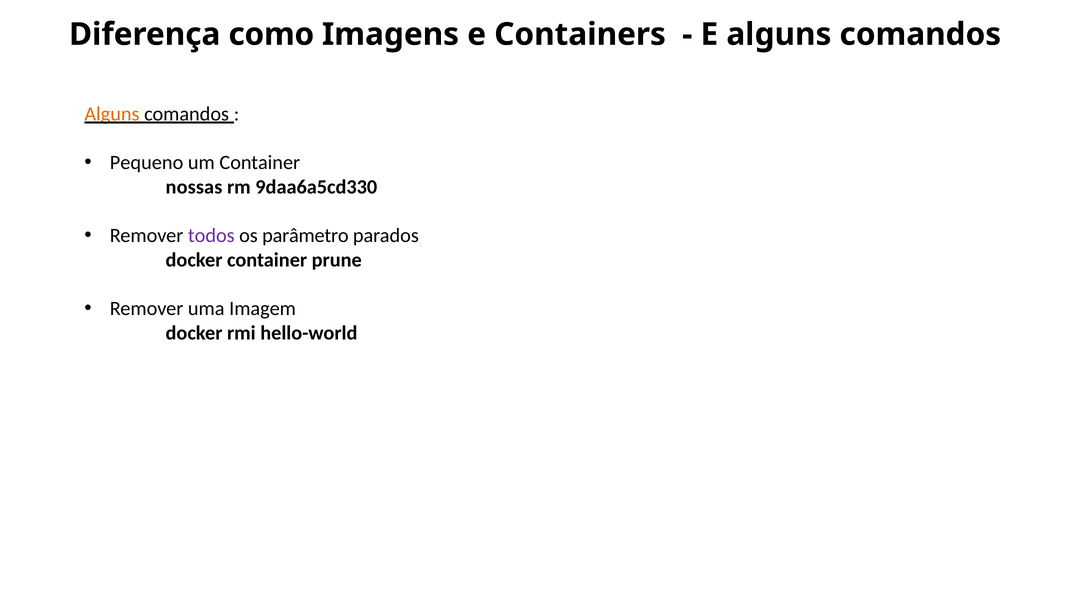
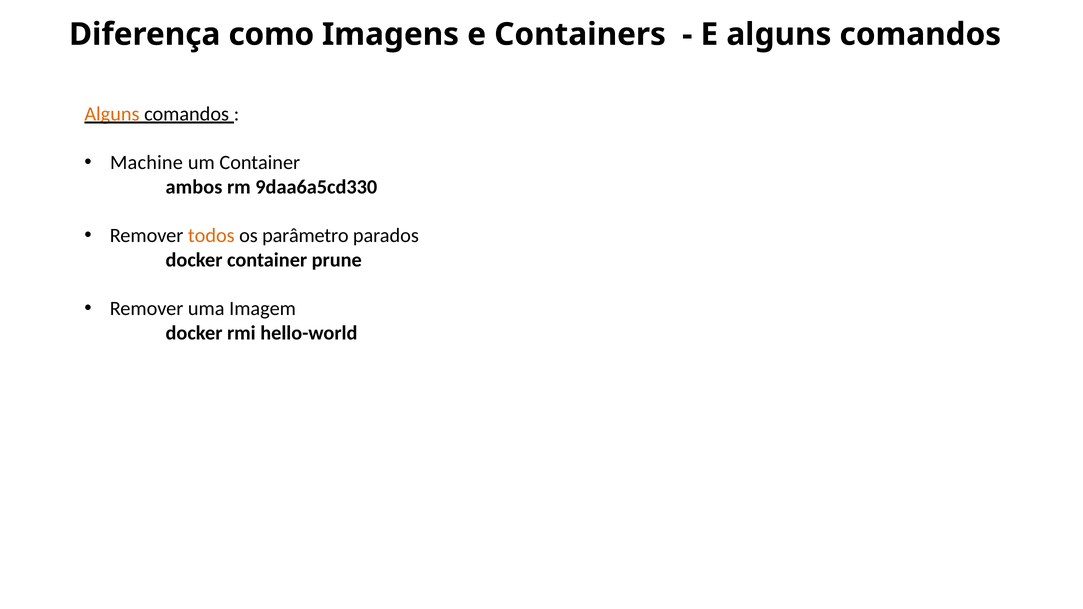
Pequeno: Pequeno -> Machine (146, 163)
nossas: nossas -> ambos (194, 187)
todos colour: purple -> orange (211, 236)
